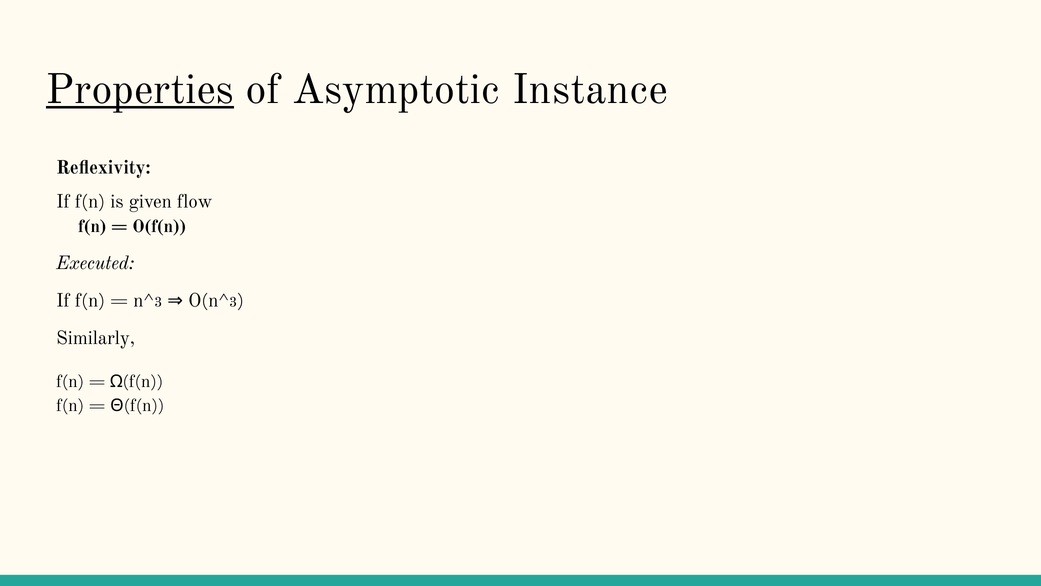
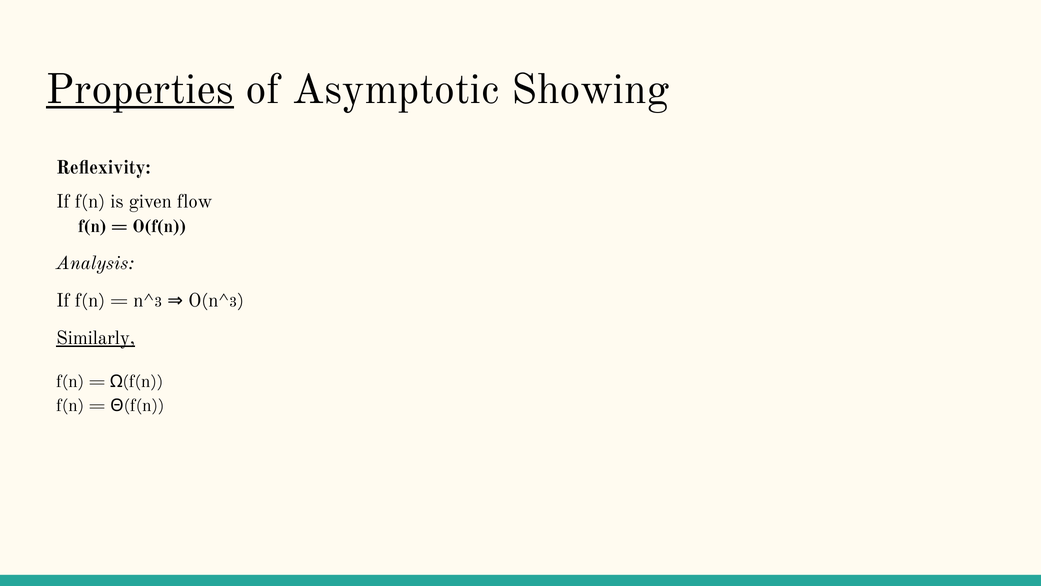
Instance: Instance -> Showing (590, 89)
Executed: Executed -> Analysis (95, 263)
Similarly underline: none -> present (96, 338)
